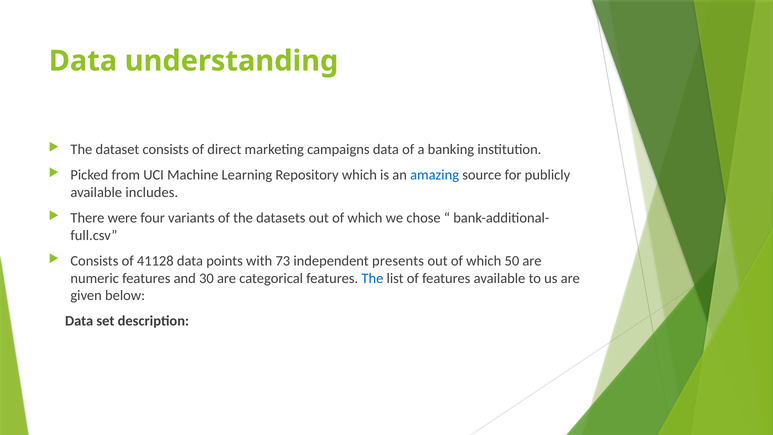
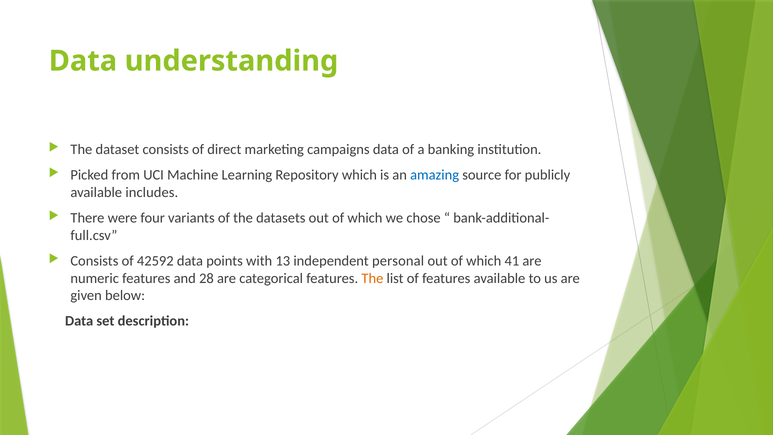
41128: 41128 -> 42592 (155, 261)
73: 73 -> 13 (283, 261)
presents: presents -> personal (398, 261)
50: 50 -> 41 (512, 261)
30: 30 -> 28 (206, 278)
The colour: blue -> orange (372, 278)
